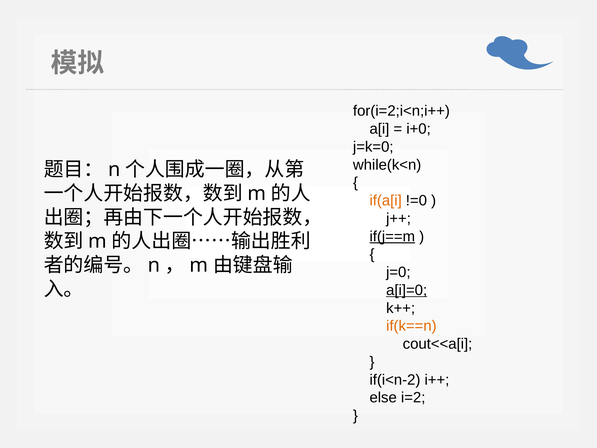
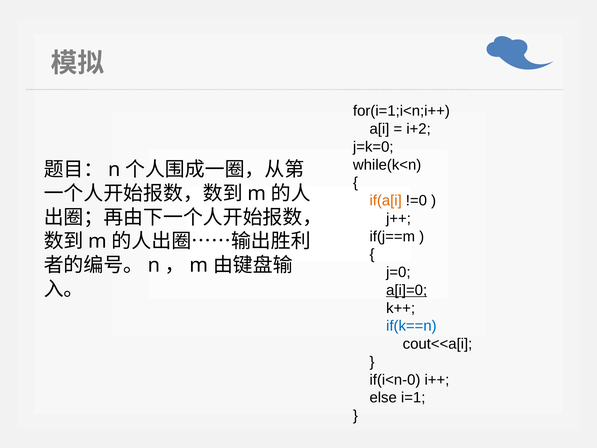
for(i=2;i<n;i++: for(i=2;i<n;i++ -> for(i=1;i<n;i++ (401, 111)
i+0: i+0 -> i+2 (419, 129)
if(j==m underline: present -> none (392, 236)
if(k==n colour: orange -> blue (411, 326)
if(i<n-2: if(i<n-2 -> if(i<n-0 (395, 380)
i=2: i=2 -> i=1 (413, 398)
